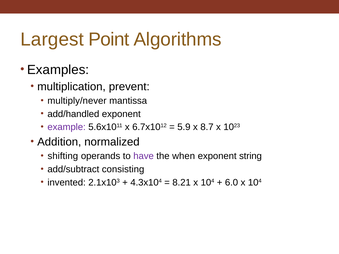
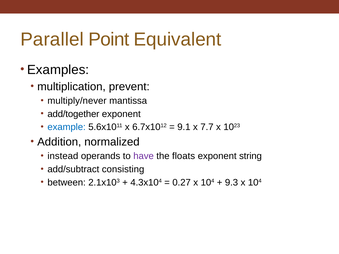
Largest: Largest -> Parallel (52, 39)
Algorithms: Algorithms -> Equivalent (177, 39)
add/handled: add/handled -> add/together (73, 114)
example colour: purple -> blue (67, 127)
5.9: 5.9 -> 9.1 (184, 127)
8.7: 8.7 -> 7.7 (207, 127)
shifting: shifting -> instead (63, 156)
when: when -> floats (184, 156)
invented: invented -> between (67, 183)
8.21: 8.21 -> 0.27 (182, 183)
6.0: 6.0 -> 9.3 (232, 183)
